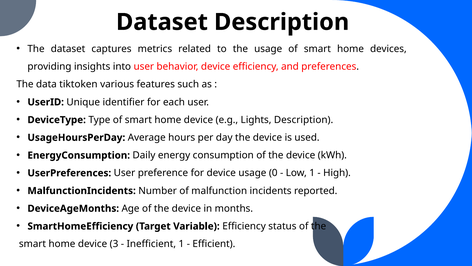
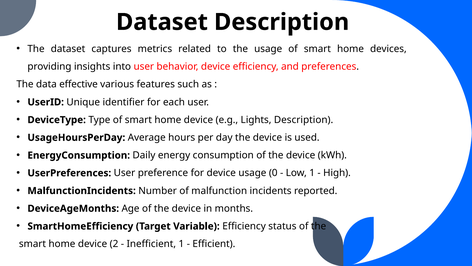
tiktoken: tiktoken -> effective (79, 84)
3: 3 -> 2 (114, 244)
